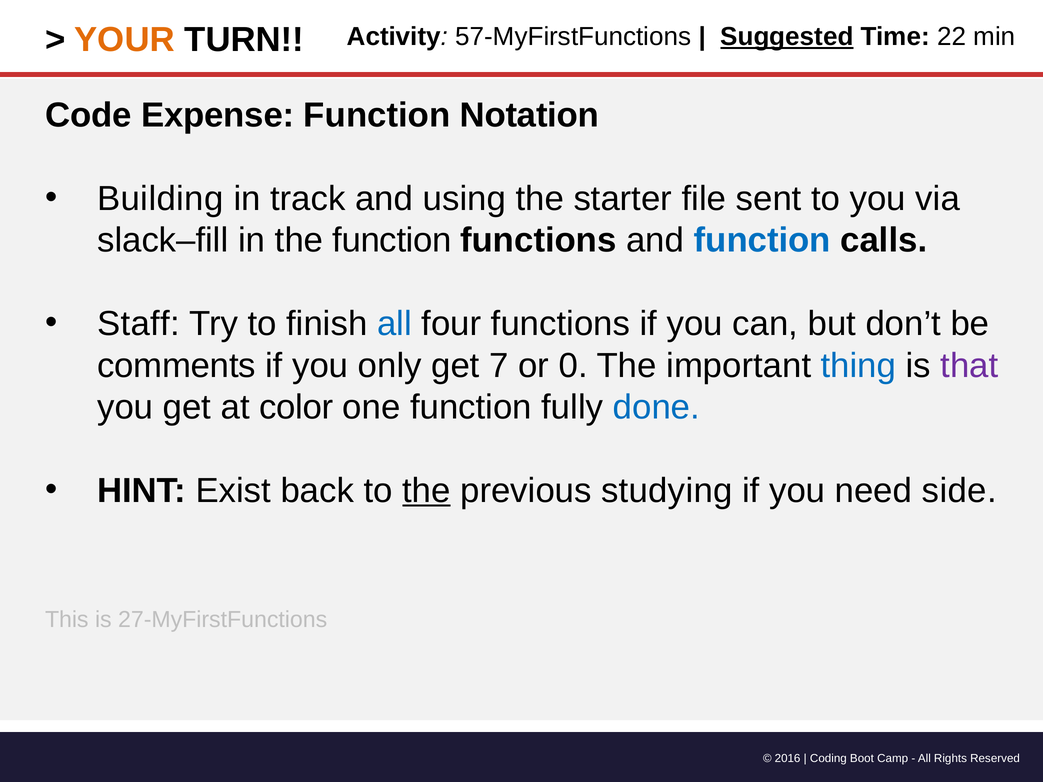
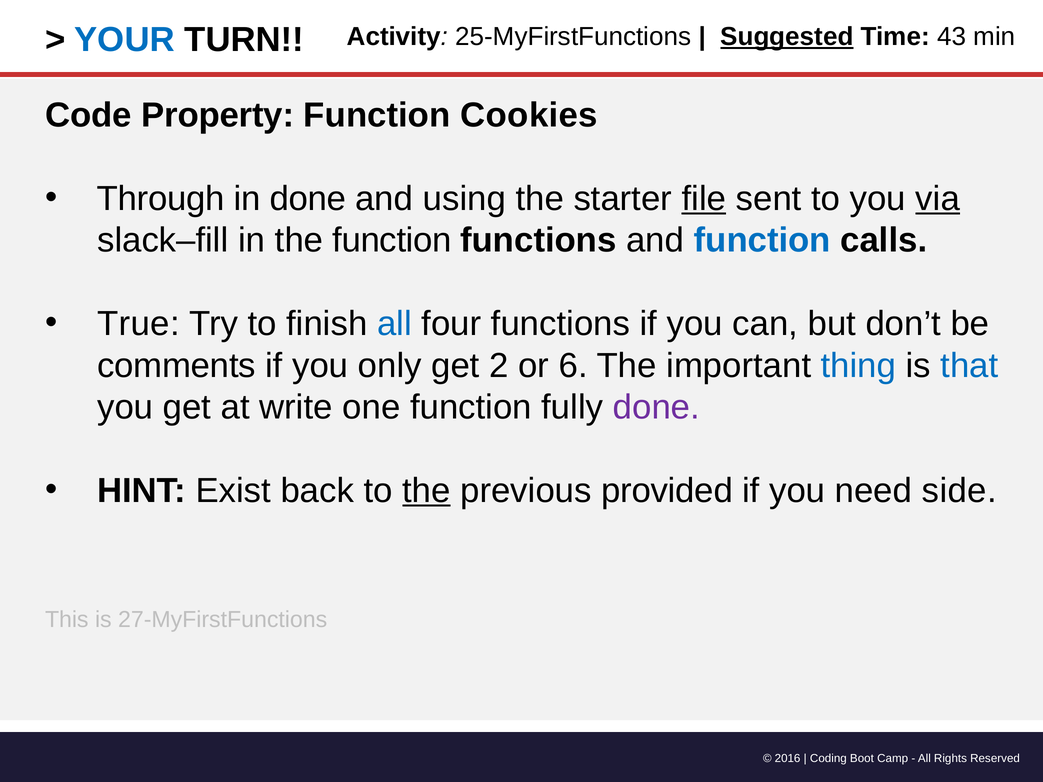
YOUR colour: orange -> blue (125, 40)
57-MyFirstFunctions: 57-MyFirstFunctions -> 25-MyFirstFunctions (573, 37)
22: 22 -> 43 (952, 37)
Expense: Expense -> Property (218, 115)
Notation: Notation -> Cookies (529, 115)
Building: Building -> Through (161, 199)
in track: track -> done (308, 199)
file underline: none -> present (704, 199)
via underline: none -> present (938, 199)
Staff: Staff -> True (138, 324)
7: 7 -> 2 (499, 366)
0: 0 -> 6 (573, 366)
that colour: purple -> blue (969, 366)
color: color -> write (296, 407)
done colour: blue -> purple (656, 407)
studying: studying -> provided (667, 491)
